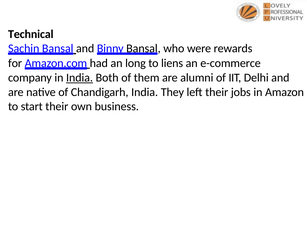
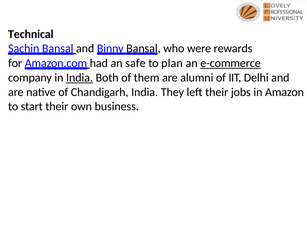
long: long -> safe (135, 63)
liens: liens -> plan (172, 63)
e-commerce underline: none -> present (231, 63)
